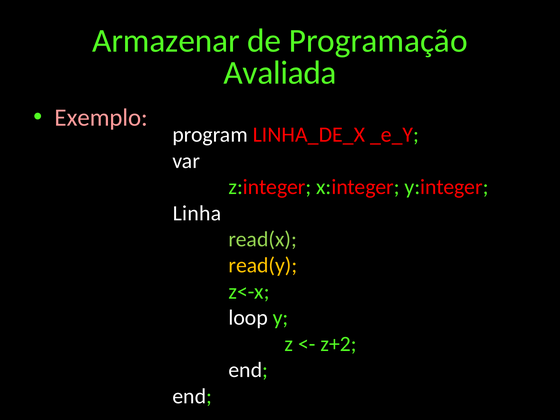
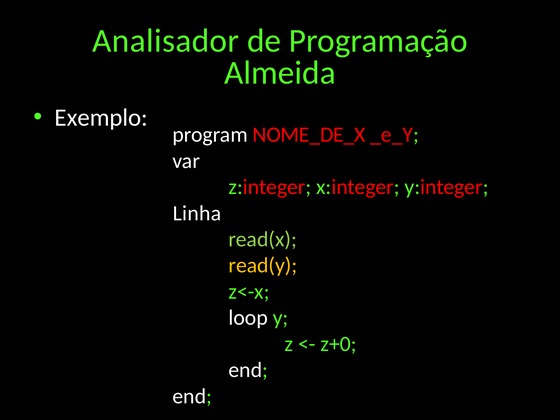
Armazenar: Armazenar -> Analisador (166, 41)
Avaliada: Avaliada -> Almeida (280, 73)
Exemplo colour: pink -> white (101, 117)
LINHA_DE_X: LINHA_DE_X -> NOME_DE_X (309, 135)
z+2: z+2 -> z+0 (339, 344)
